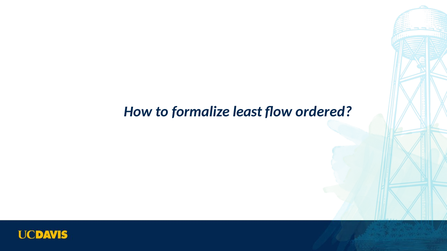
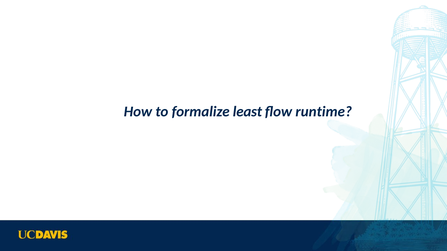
ordered: ordered -> runtime (324, 112)
